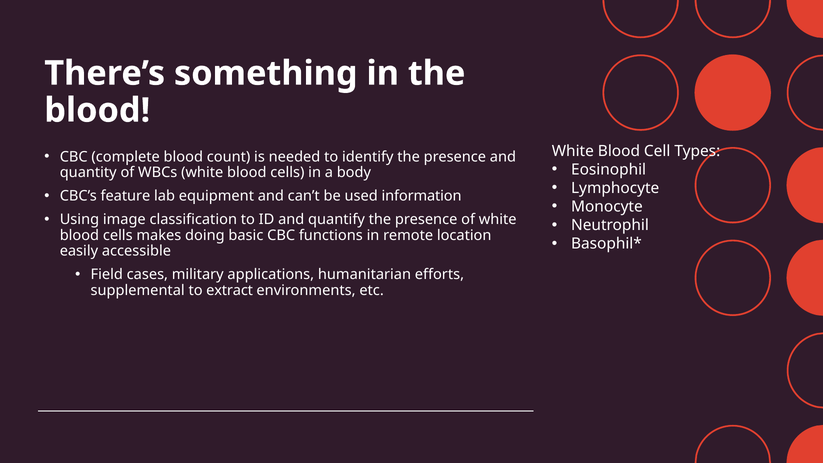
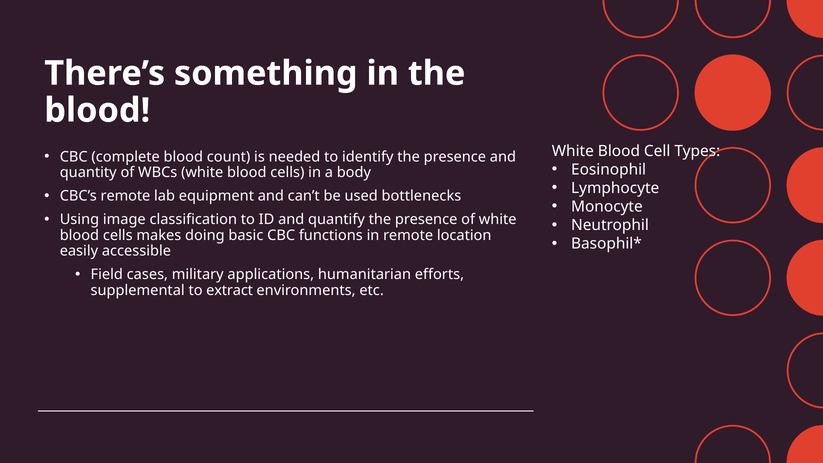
CBC’s feature: feature -> remote (125, 196)
information: information -> bottlenecks (421, 196)
